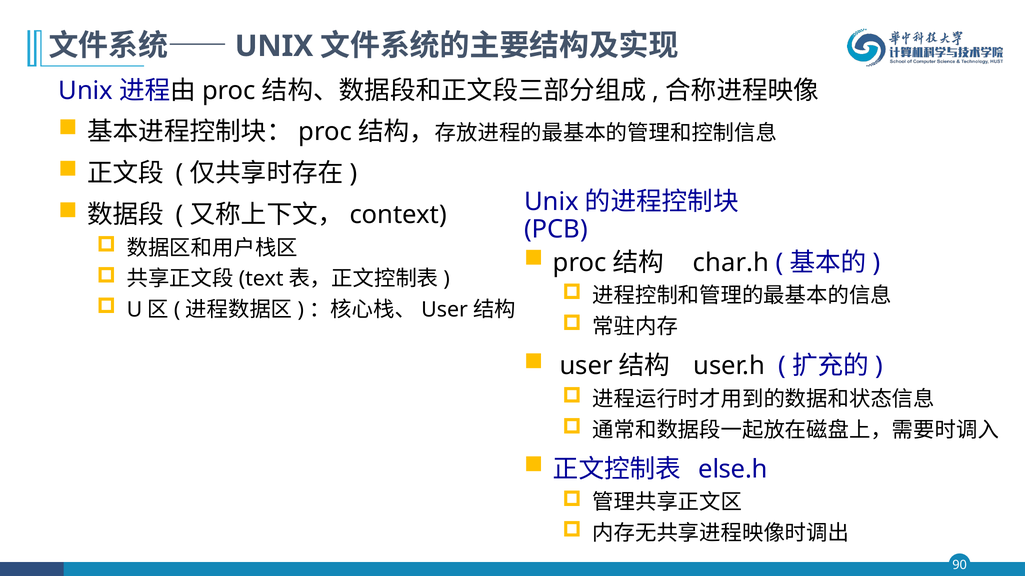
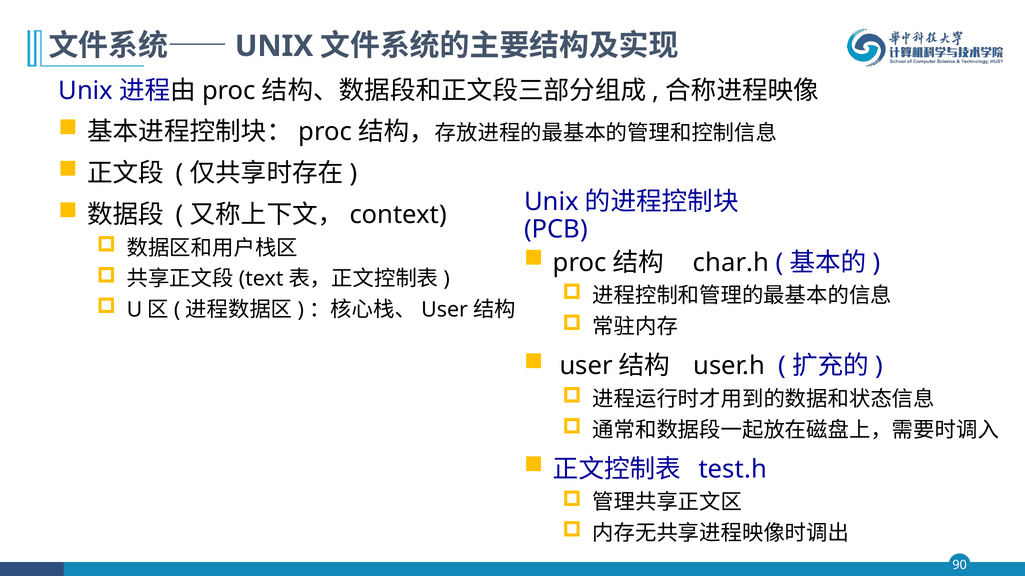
else.h: else.h -> test.h (733, 470)
